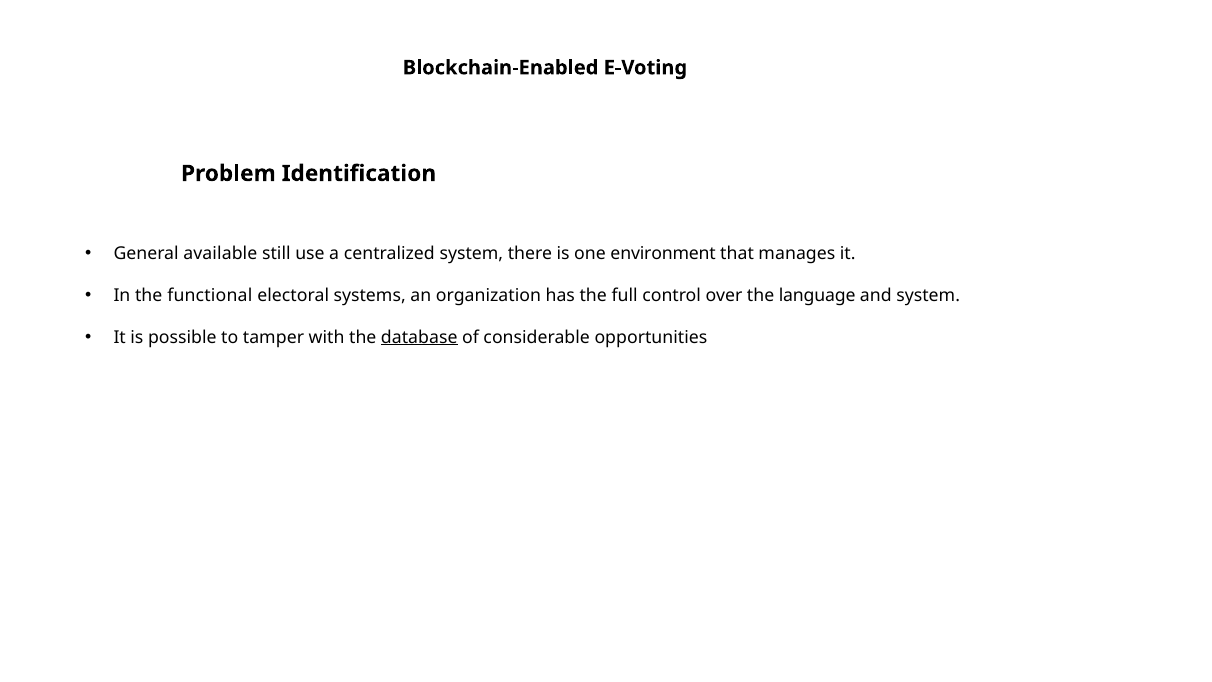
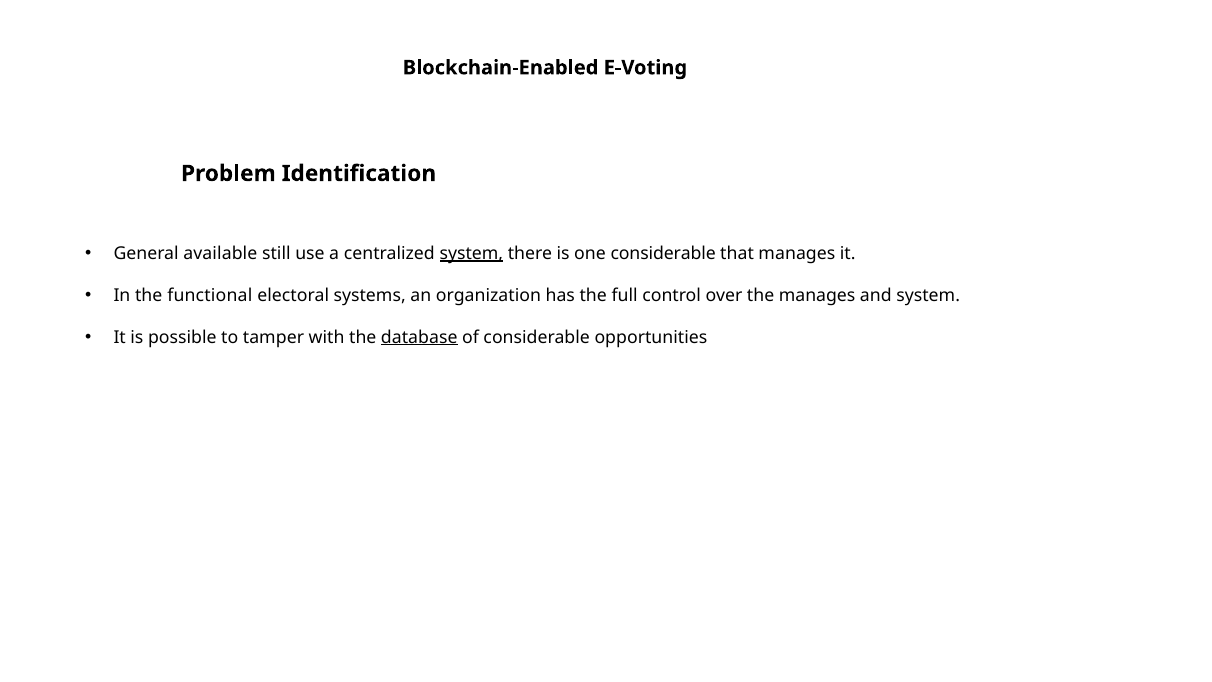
system underline: none -> present (471, 253)
one environment: environment -> considerable (663, 253)
the language: language -> manages (817, 295)
